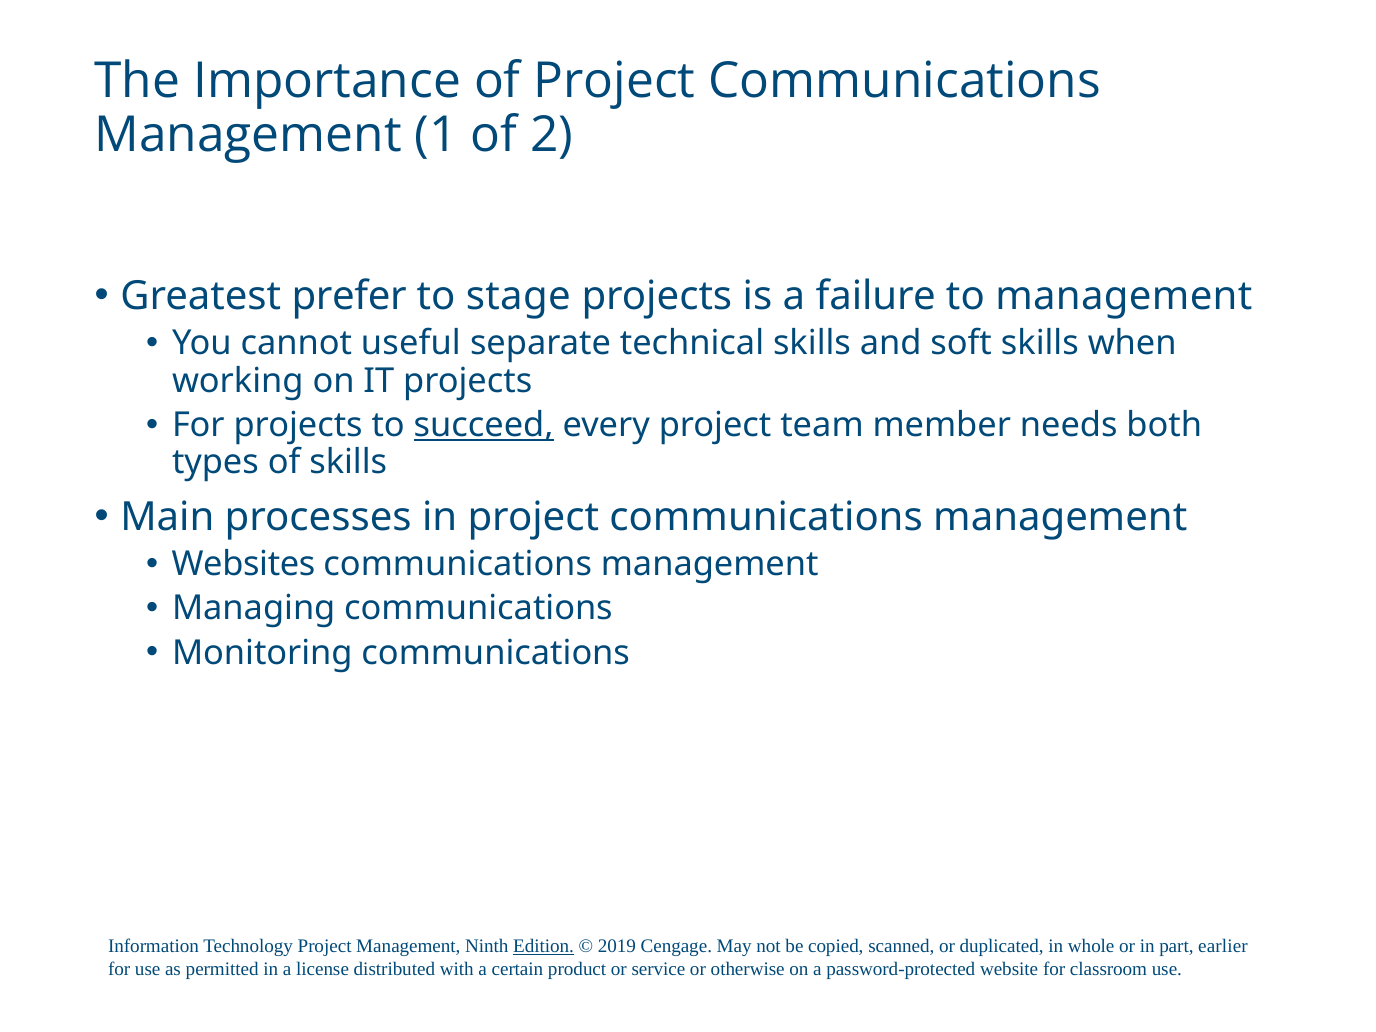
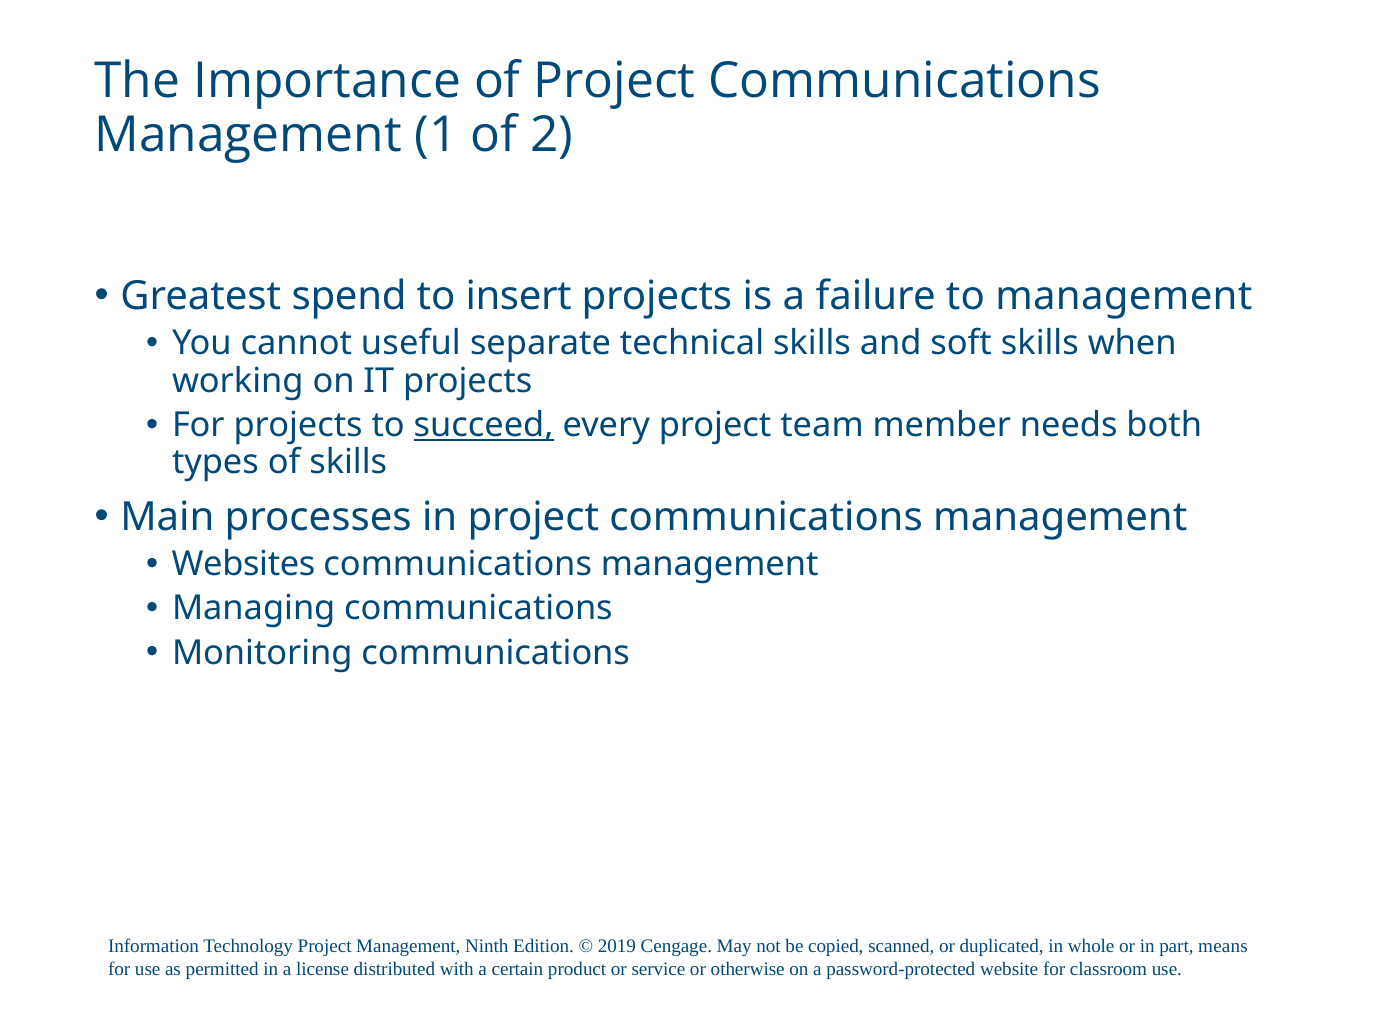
prefer: prefer -> spend (349, 296)
stage: stage -> insert (519, 296)
Edition underline: present -> none (544, 946)
earlier: earlier -> means (1223, 946)
